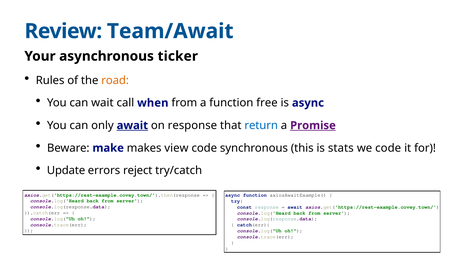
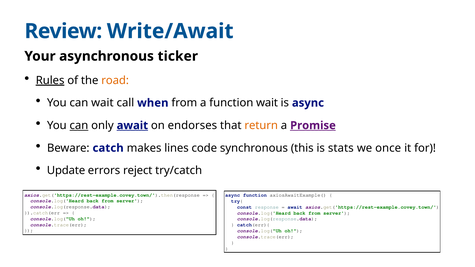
Team/Await: Team/Await -> Write/Await (170, 31)
Rules underline: none -> present (50, 80)
function free: free -> wait (267, 103)
can underline: none -> present (79, 126)
on response: response -> endorses (192, 126)
return colour: blue -> orange (261, 126)
make: make -> catch (108, 148)
view: view -> lines (177, 148)
we code: code -> once (388, 148)
